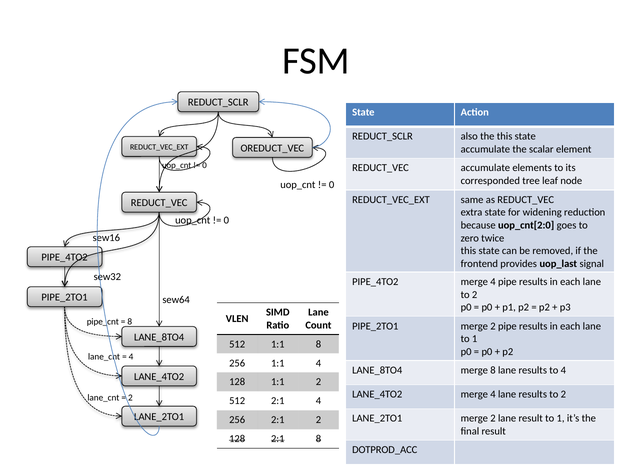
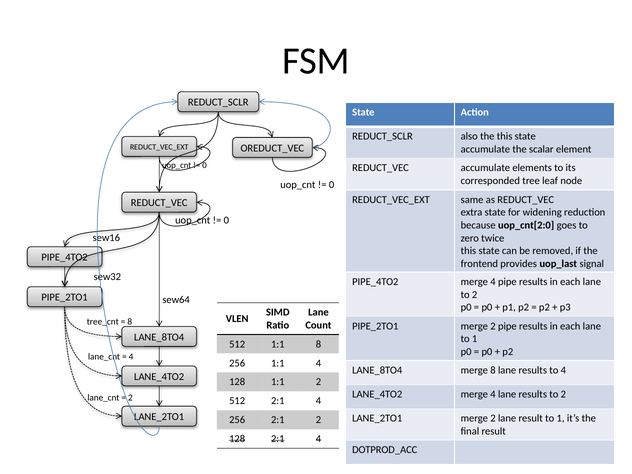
pipe_cnt: pipe_cnt -> tree_cnt (103, 322)
128 2:1 8: 8 -> 4 (318, 439)
